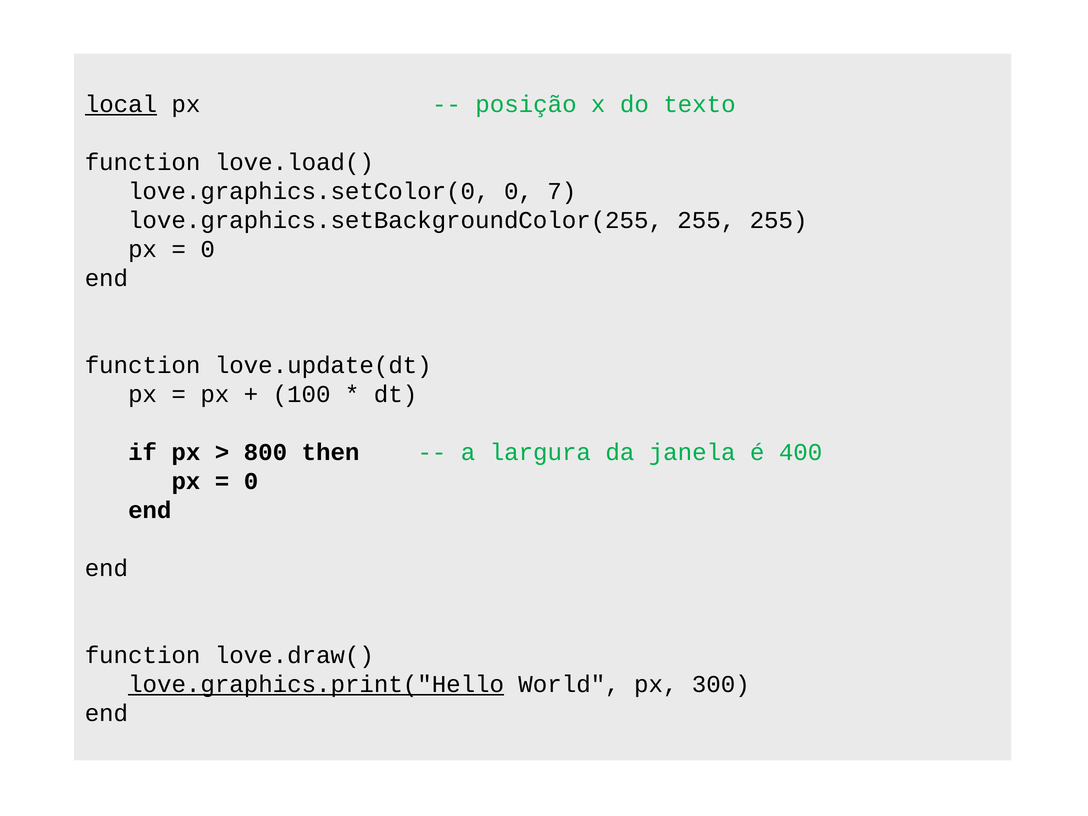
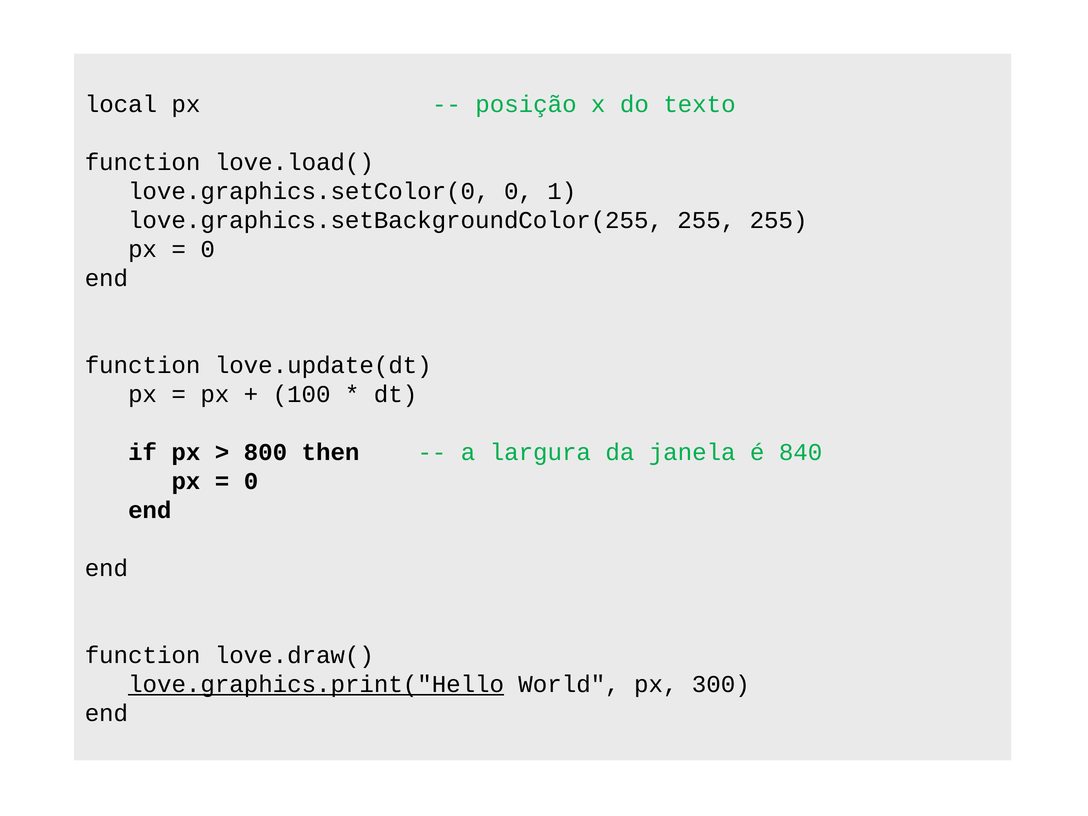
local underline: present -> none (121, 104)
7: 7 -> 1 (562, 191)
400: 400 -> 840 (801, 452)
